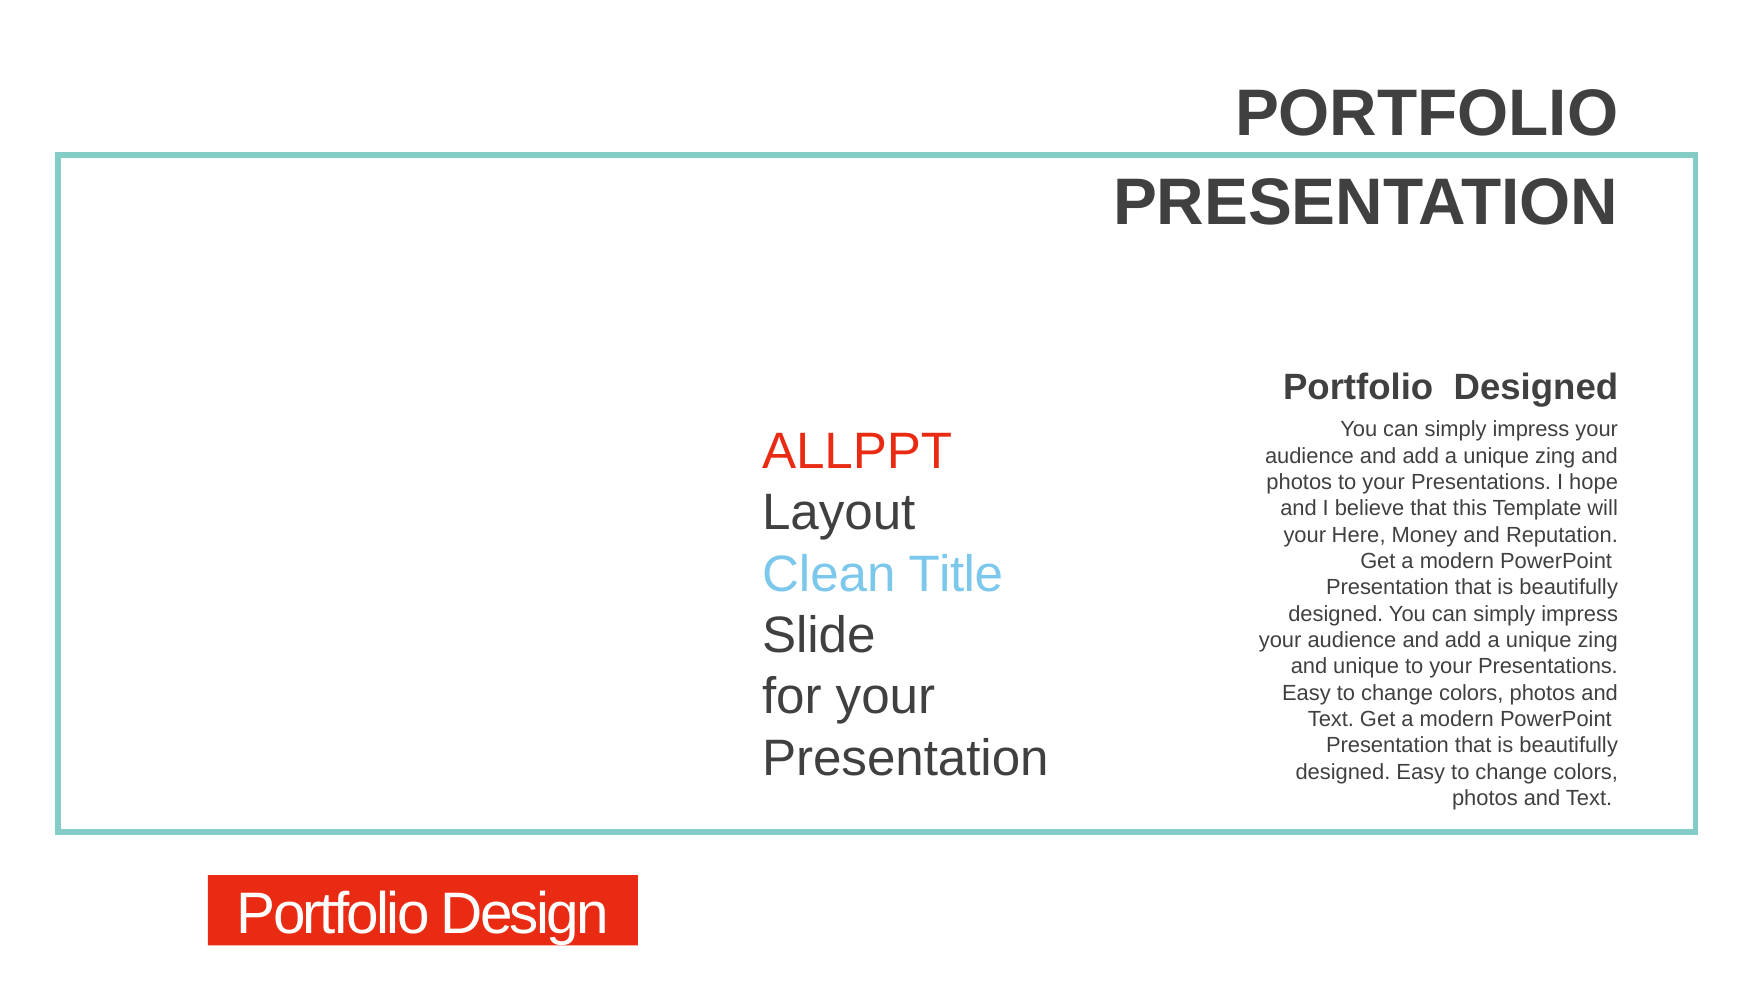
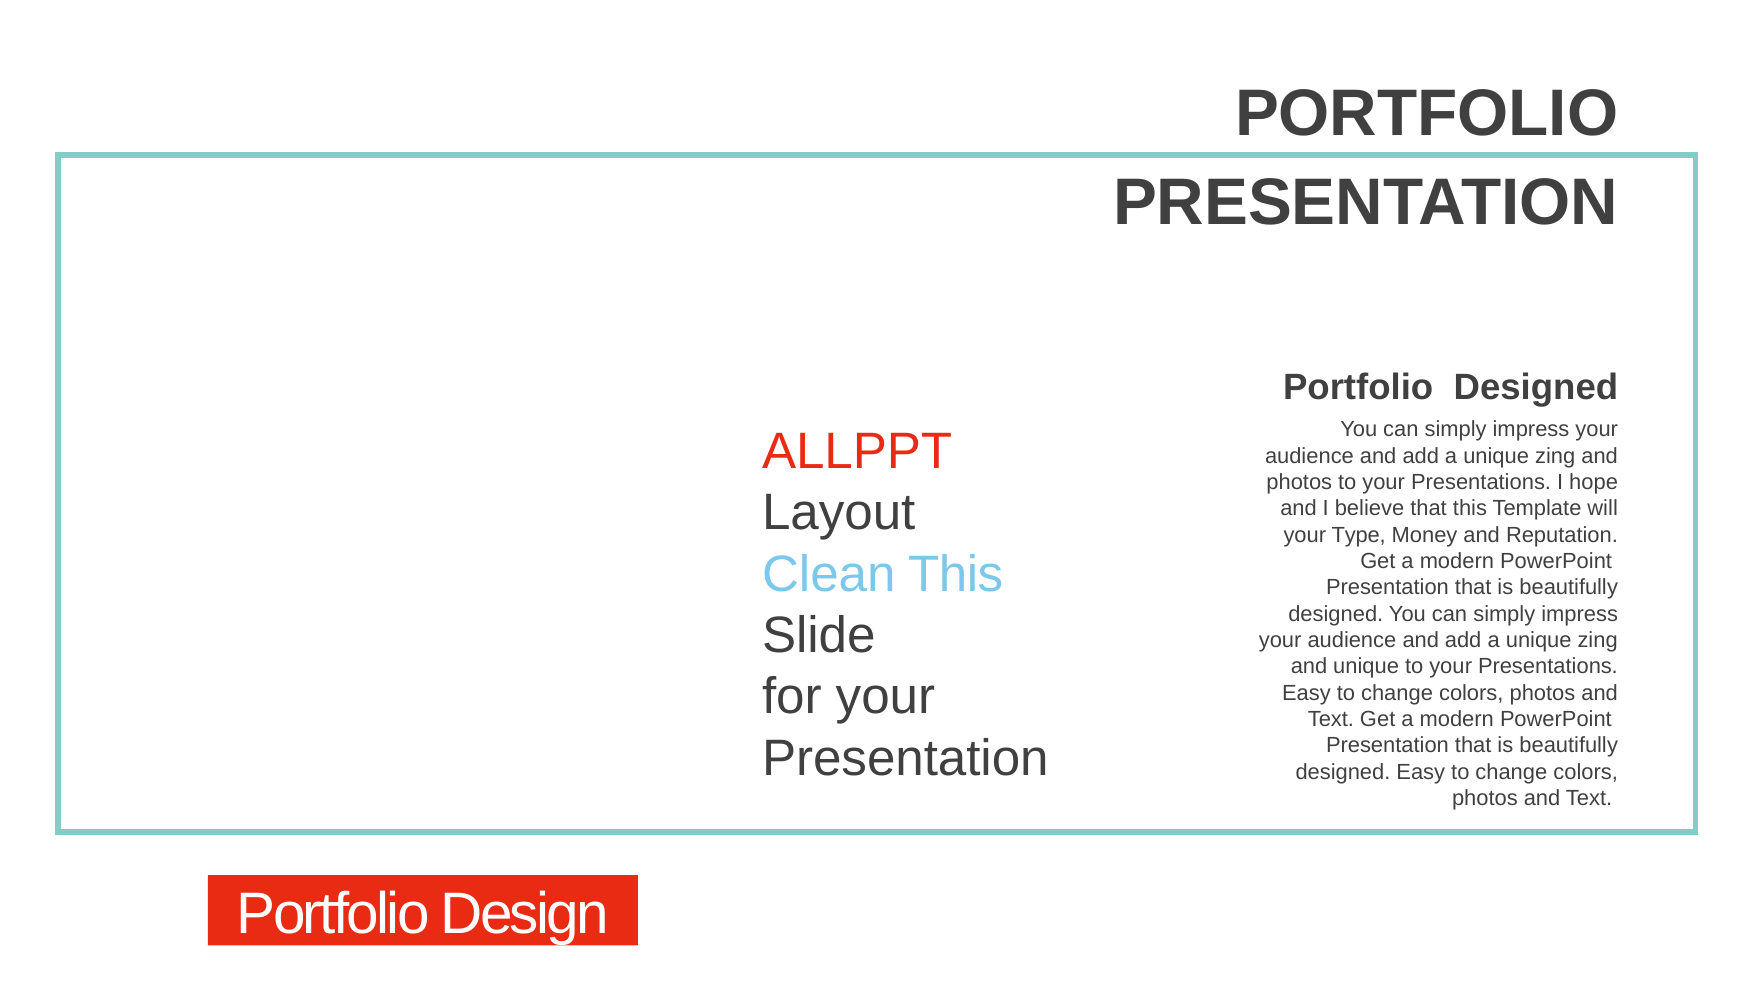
Here: Here -> Type (1359, 535)
Clean Title: Title -> This (956, 574)
